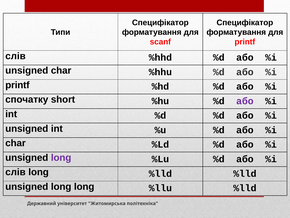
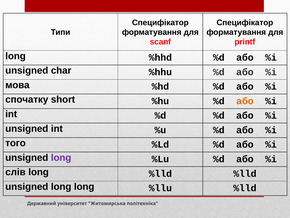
слів: слів -> long (16, 56)
printf: printf -> мова (17, 85)
або colour: purple -> orange (245, 101)
char: char -> того (16, 143)
